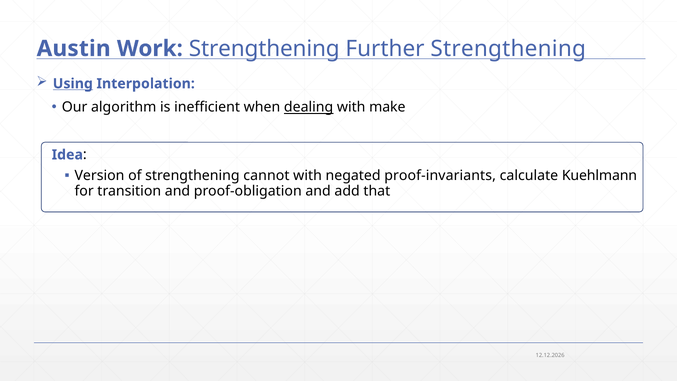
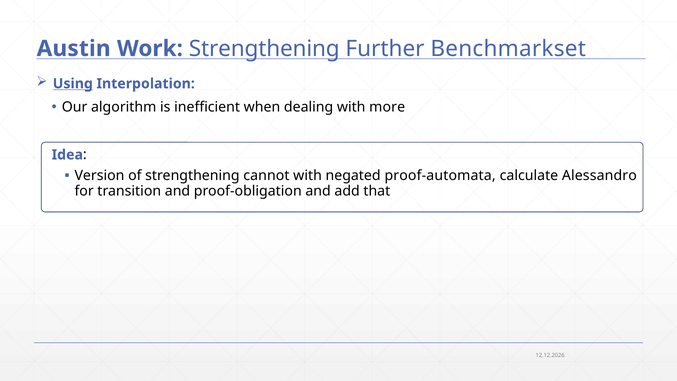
Further Strengthening: Strengthening -> Benchmarkset (508, 49)
dealing underline: present -> none (309, 107)
make: make -> more (387, 107)
proof-invariants: proof-invariants -> proof-automata (440, 176)
Kuehlmann: Kuehlmann -> Alessandro (599, 176)
